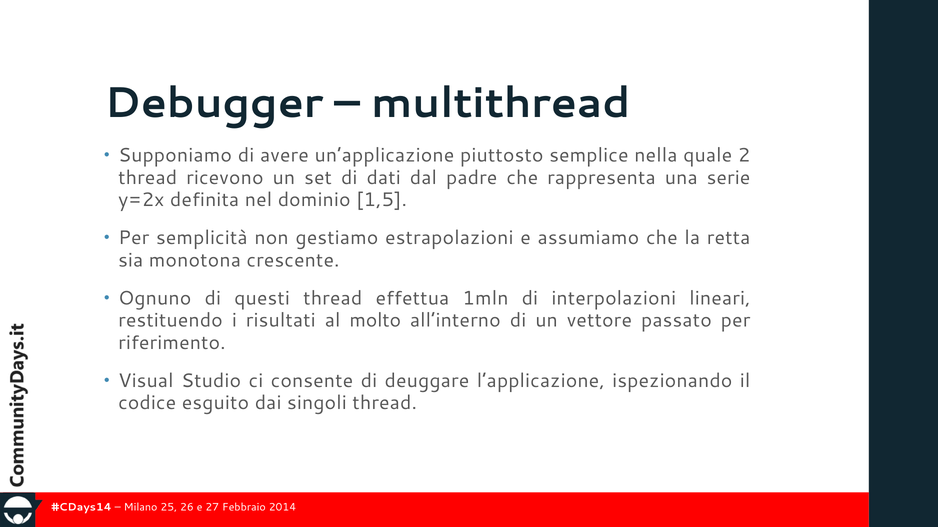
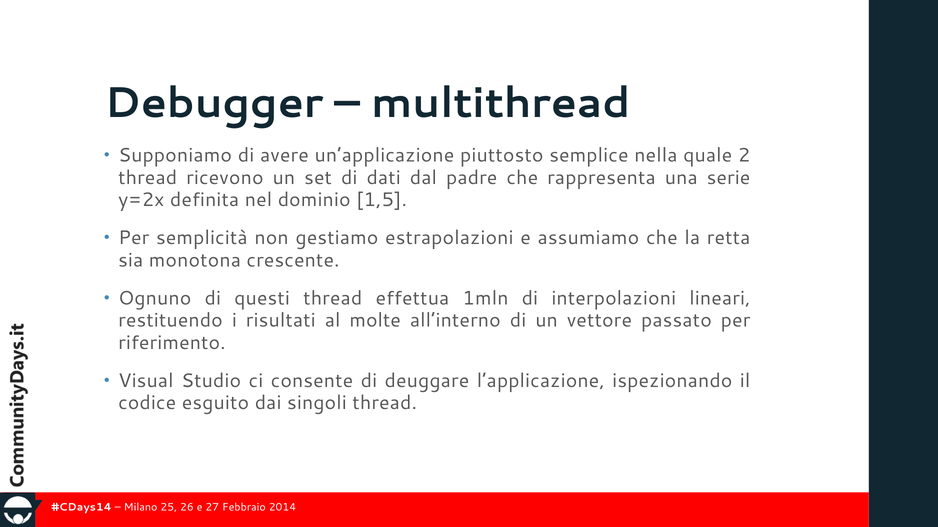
molto: molto -> molte (375, 321)
